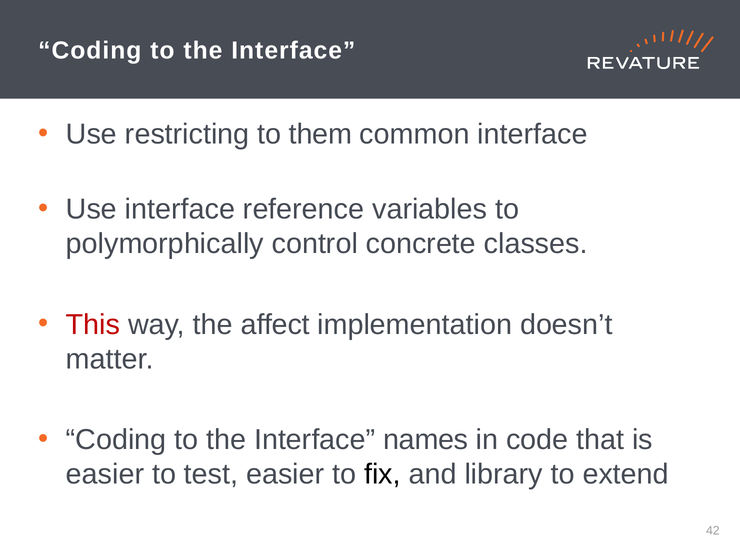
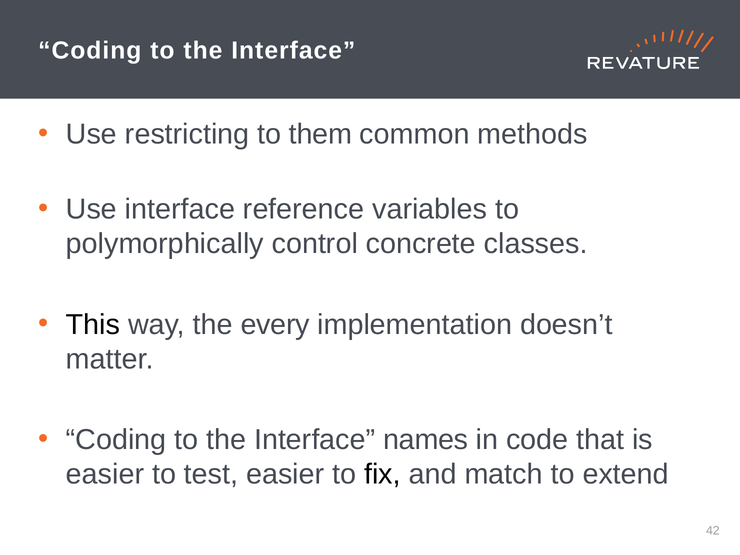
common interface: interface -> methods (533, 134)
This colour: red -> black (93, 325)
affect: affect -> every (275, 325)
library: library -> match (504, 474)
